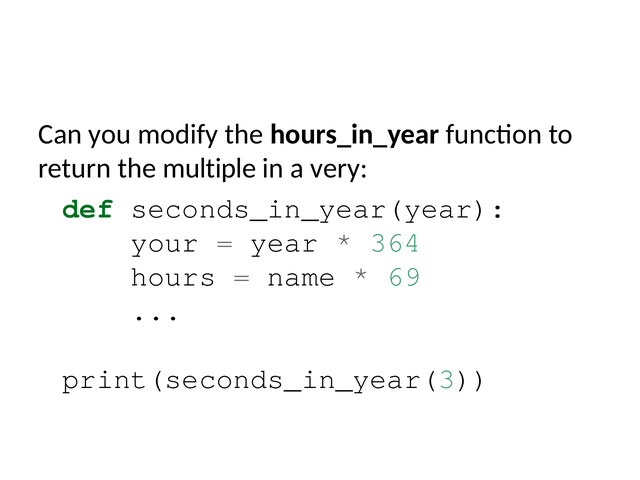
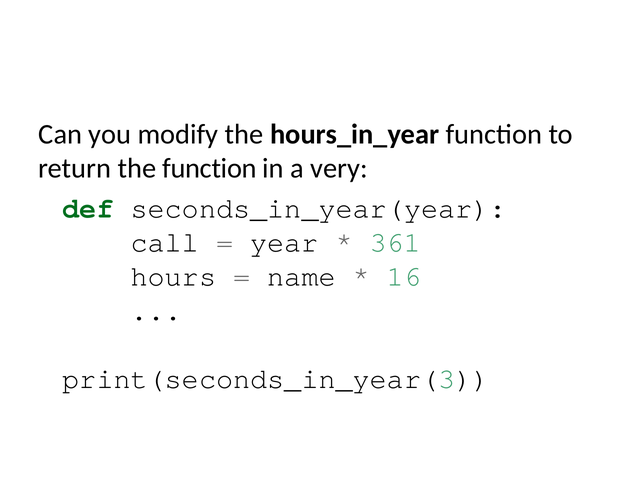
the multiple: multiple -> function (209, 168)
your: your -> call (165, 242)
364: 364 -> 361 (395, 242)
69: 69 -> 16 (404, 277)
